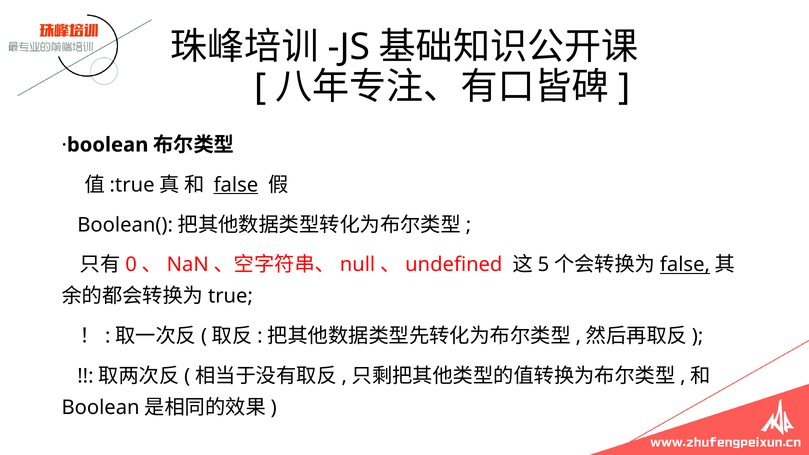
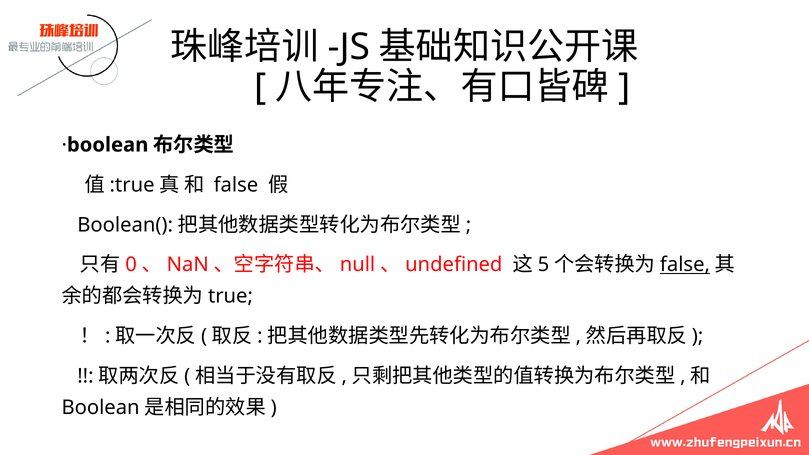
false underline: present -> none (236, 185)
